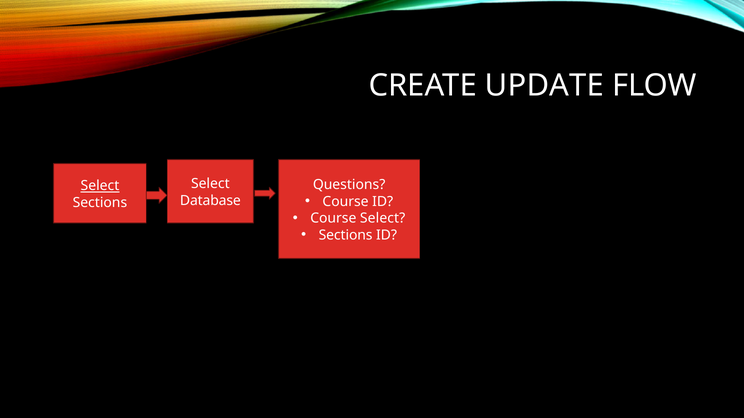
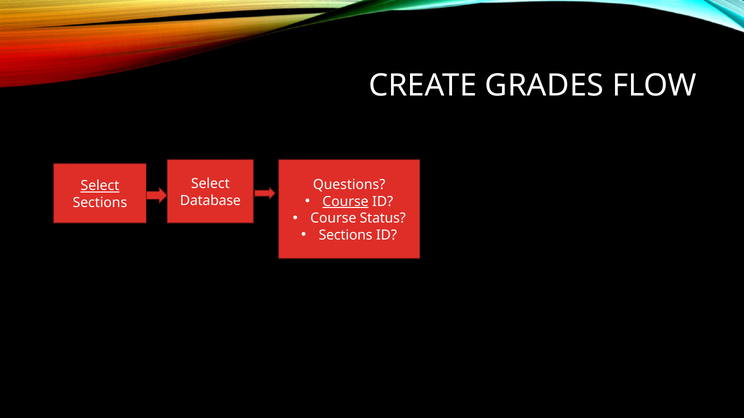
UPDATE: UPDATE -> GRADES (544, 86)
Course underline: none -> present (346, 202)
Course Select: Select -> Status (383, 219)
